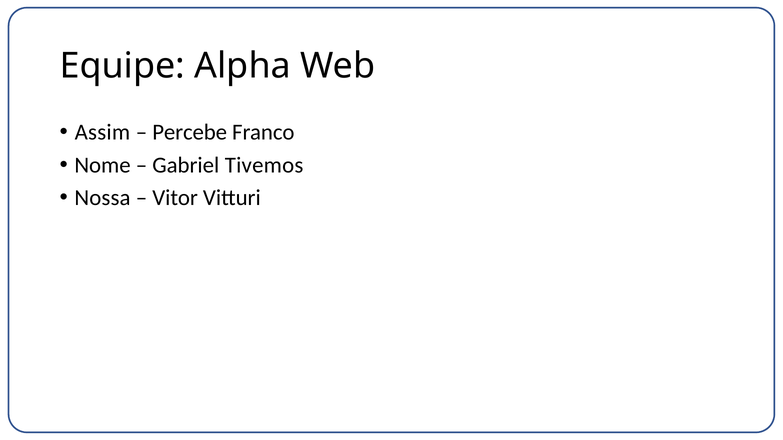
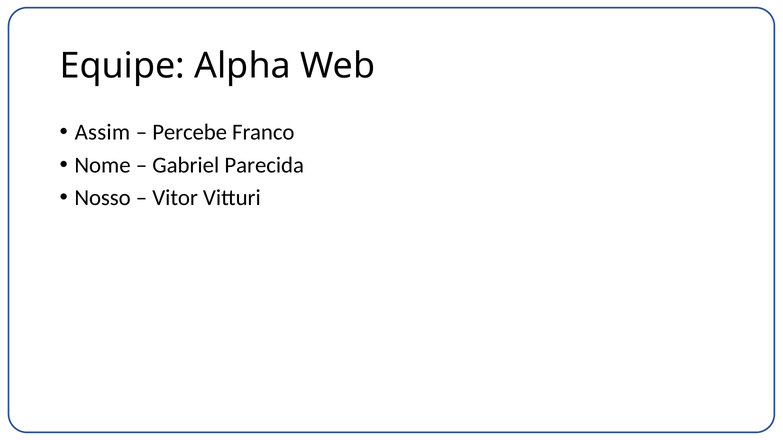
Tivemos: Tivemos -> Parecida (264, 165)
Nossa: Nossa -> Nosso (103, 198)
